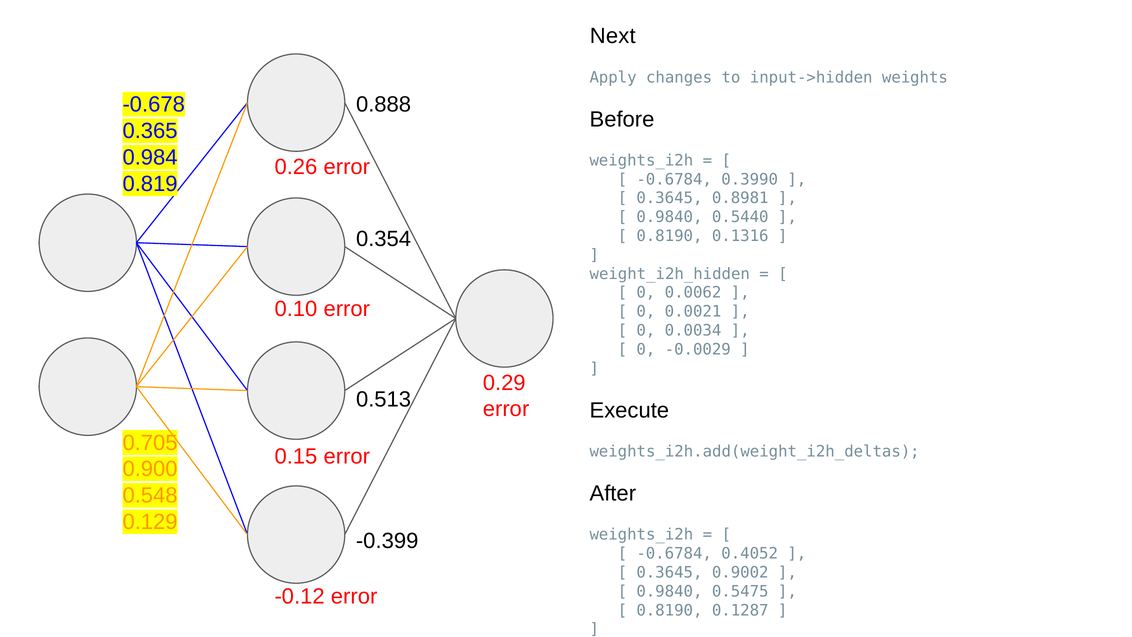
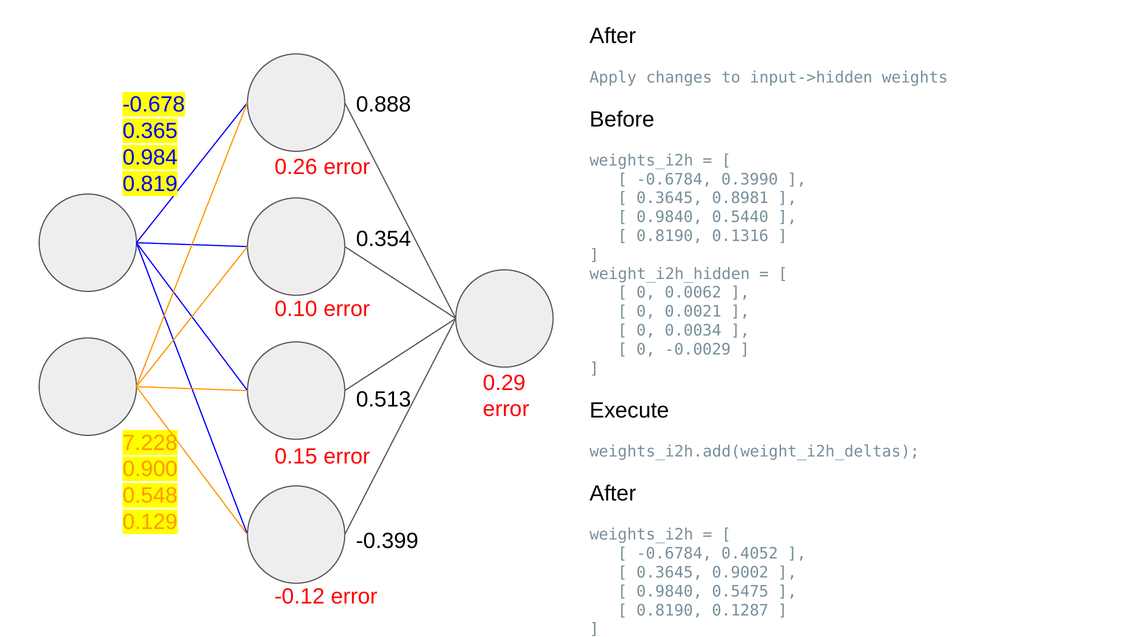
Next: Next -> After (613, 36)
0.705: 0.705 -> 7.228 (150, 443)
